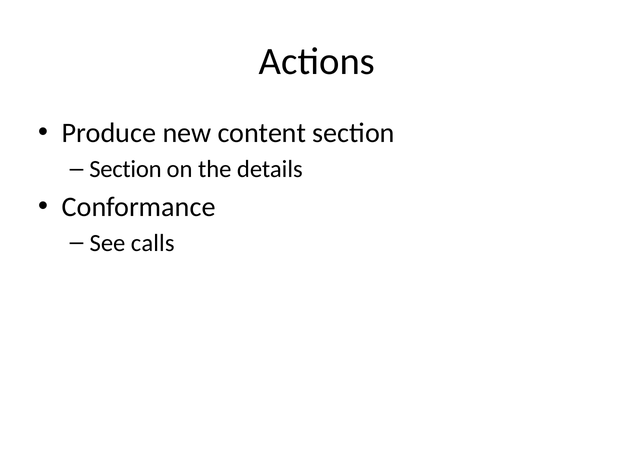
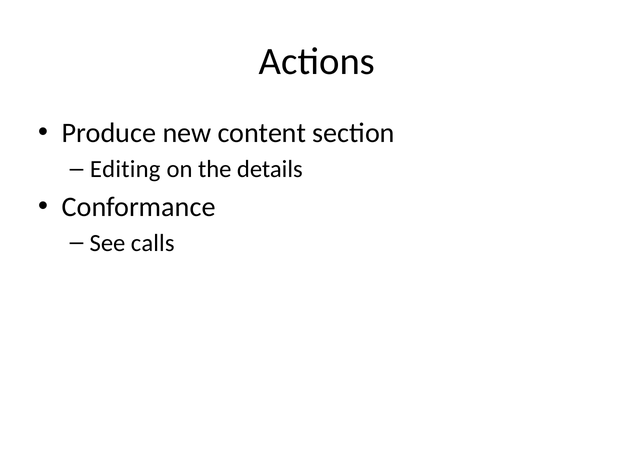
Section: Section -> Editing (125, 169)
